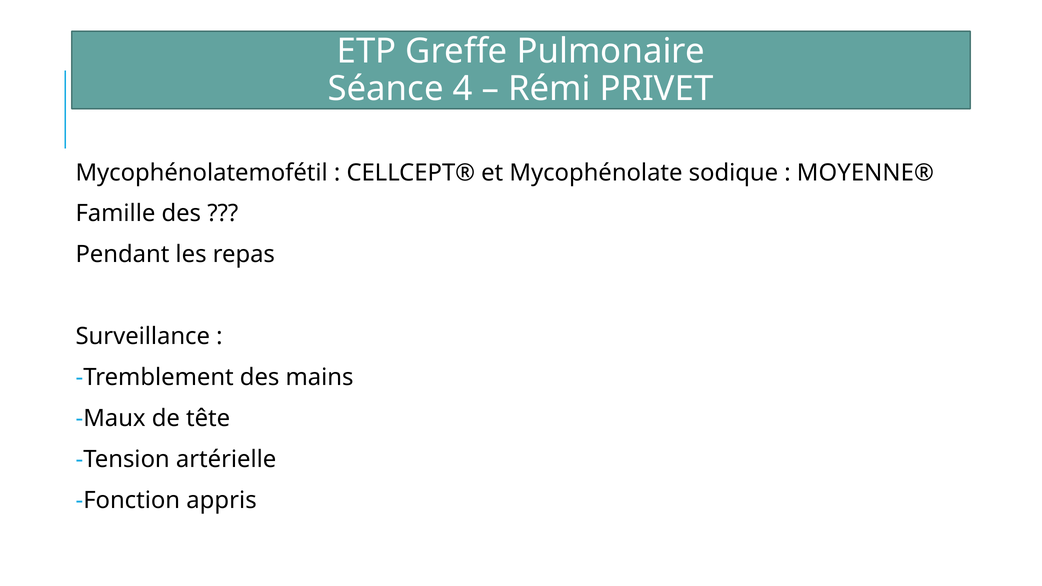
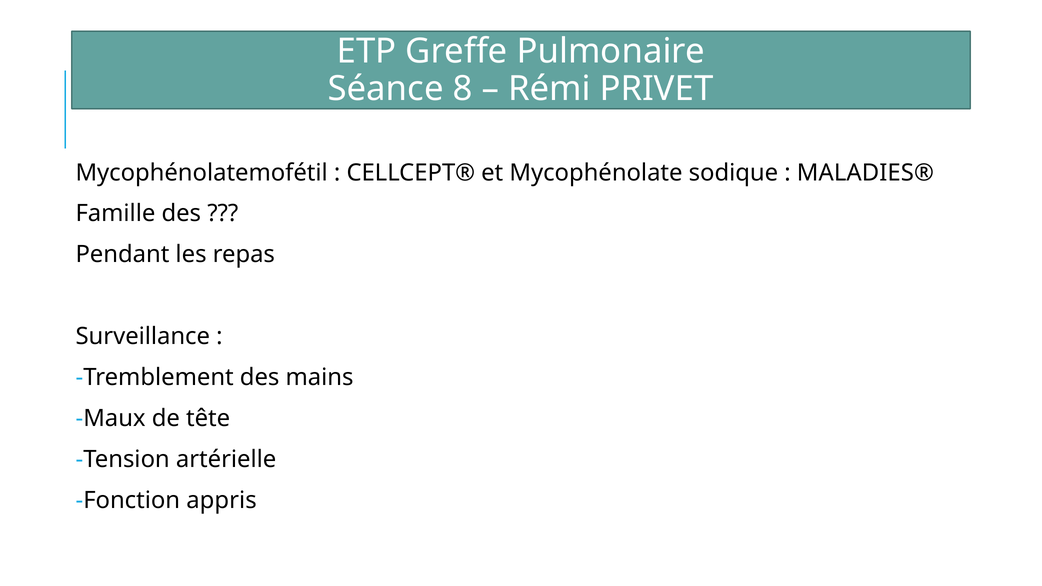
4: 4 -> 8 (463, 89)
MOYENNE®: MOYENNE® -> MALADIES® (865, 173)
